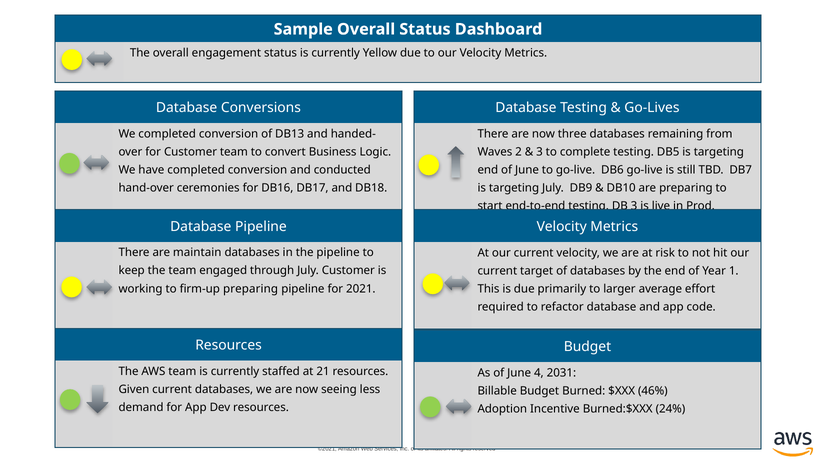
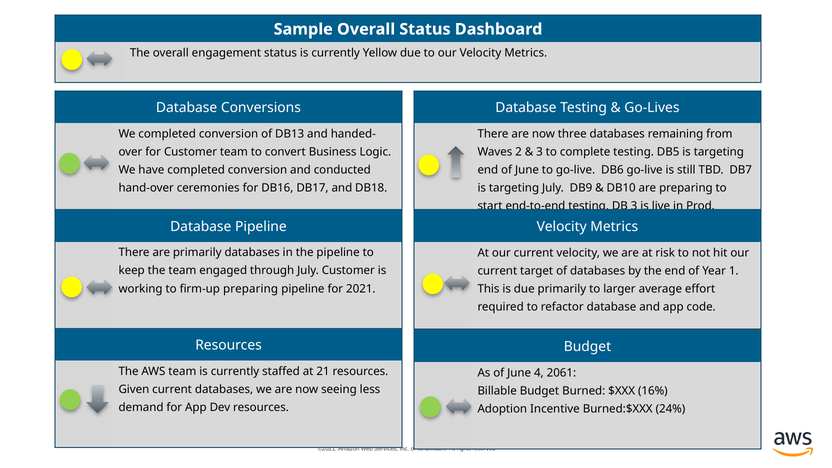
are maintain: maintain -> primarily (197, 253)
2031: 2031 -> 2061 (561, 373)
46%: 46% -> 16% (653, 391)
